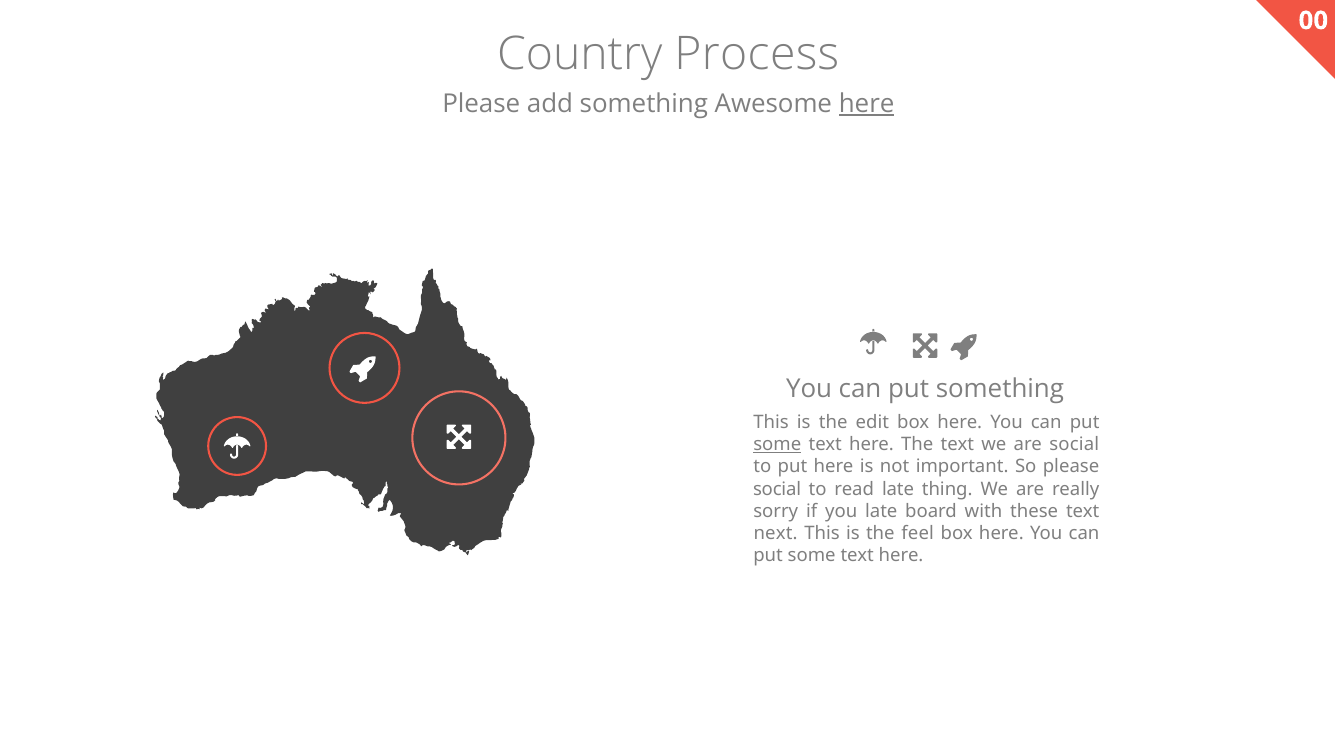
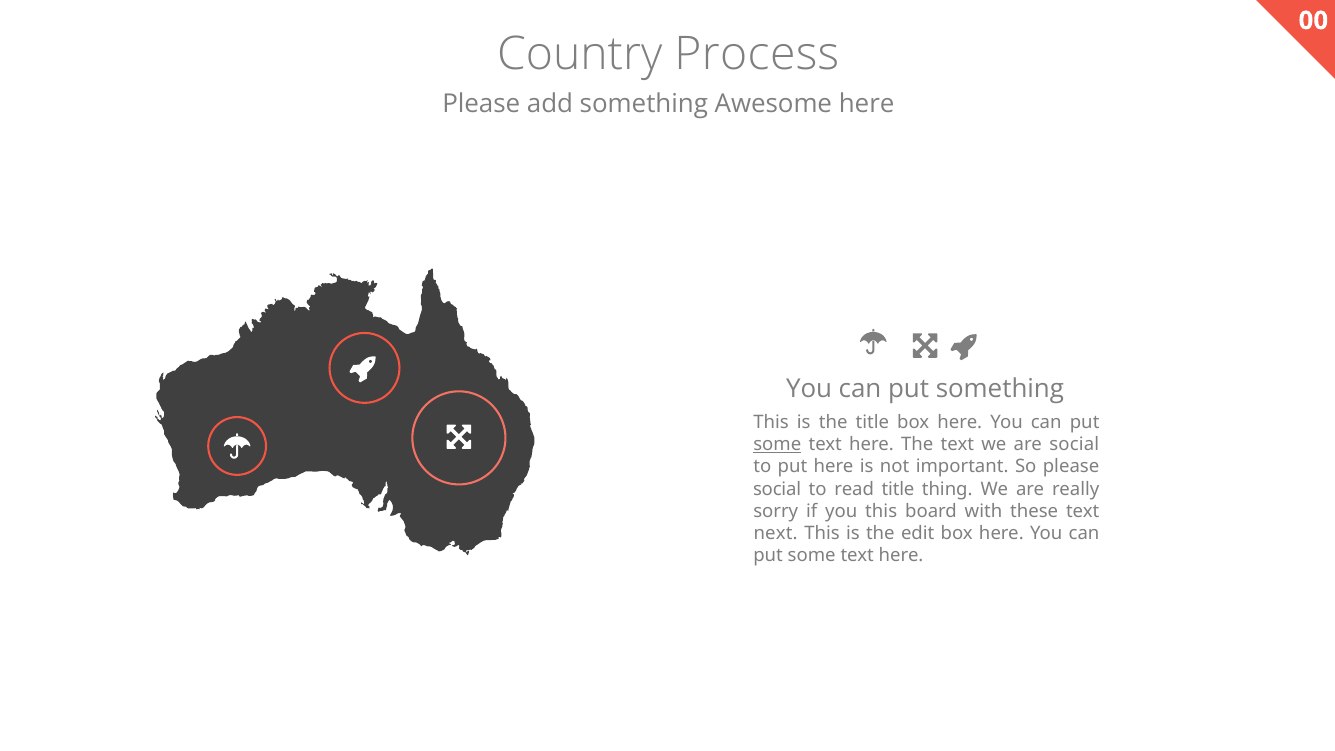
here underline: present -> none (867, 104)
the edit: edit -> title (872, 422)
read late: late -> title (898, 489)
you late: late -> this (881, 511)
feel: feel -> edit (918, 533)
